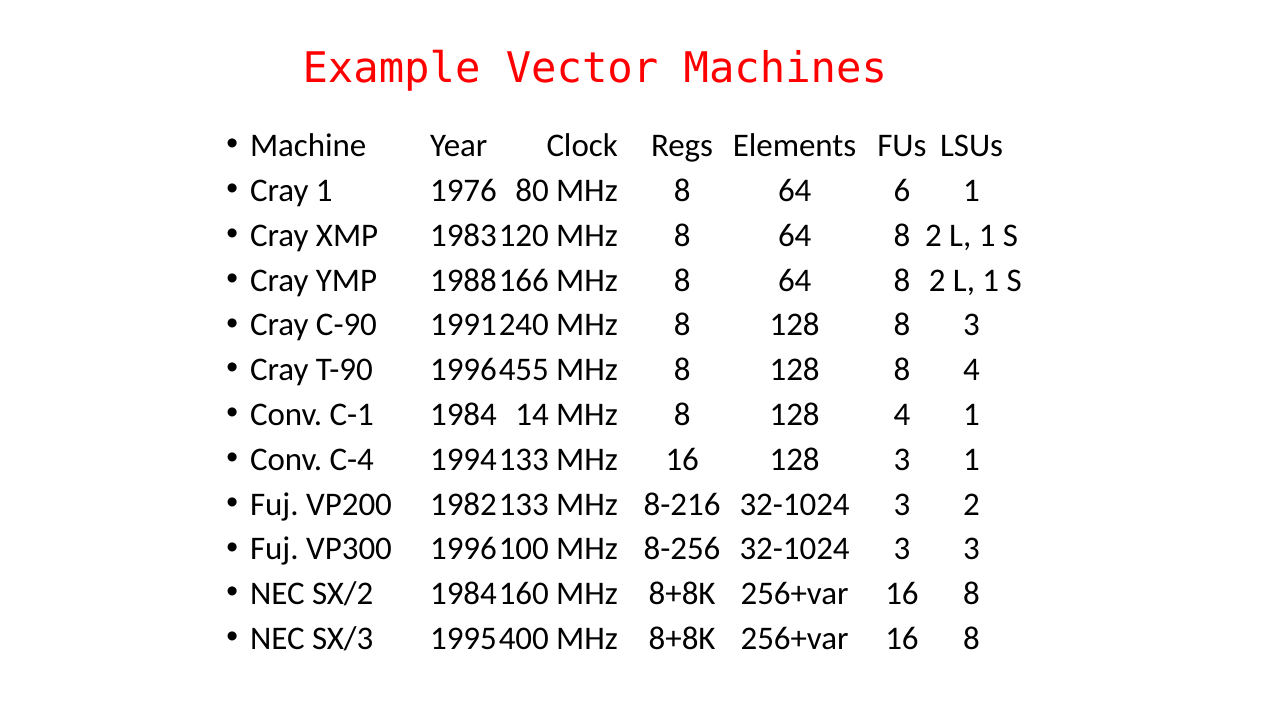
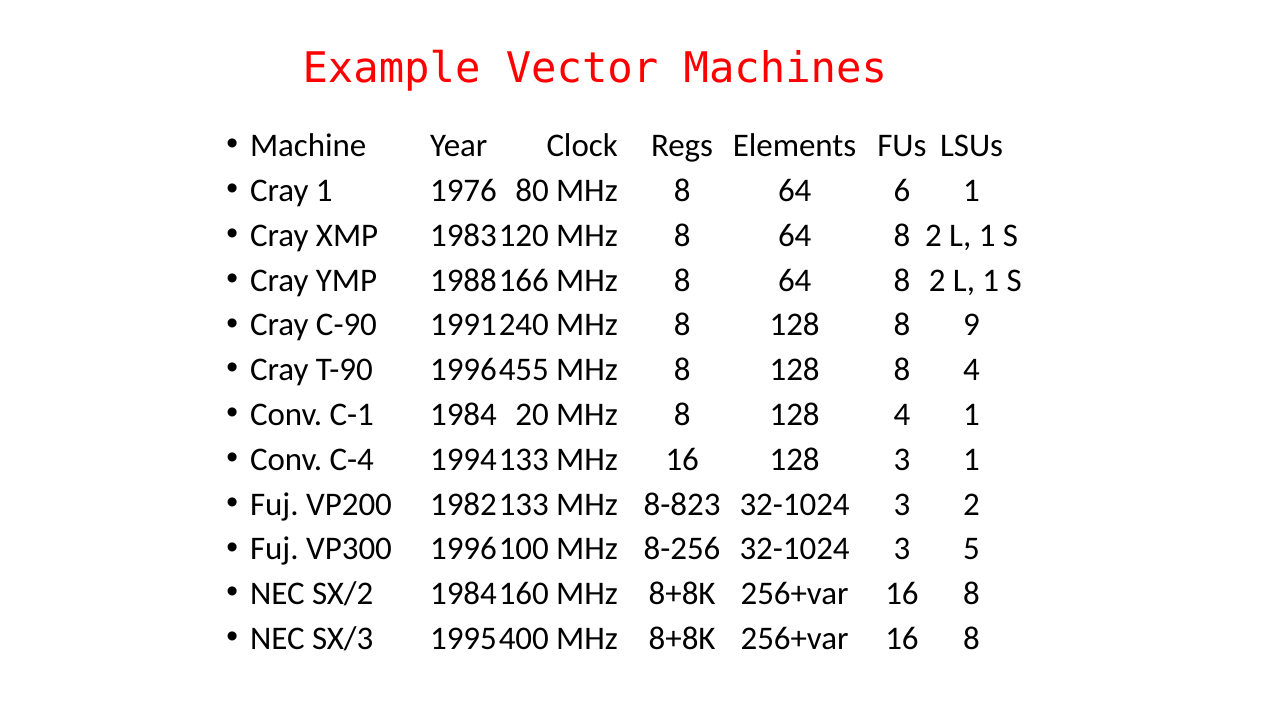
8 3: 3 -> 9 (972, 325)
14: 14 -> 20 (532, 415)
8-216: 8-216 -> 8-823 (682, 504)
3 3: 3 -> 5 (972, 549)
